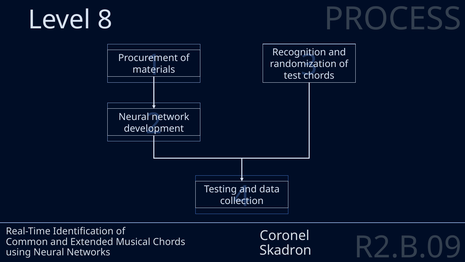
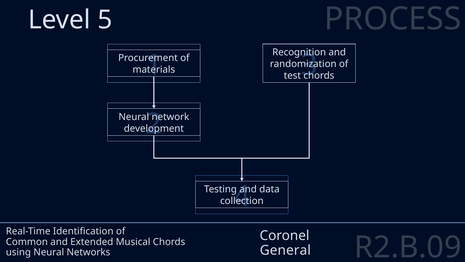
8: 8 -> 5 (105, 20)
Skadron: Skadron -> General (285, 250)
